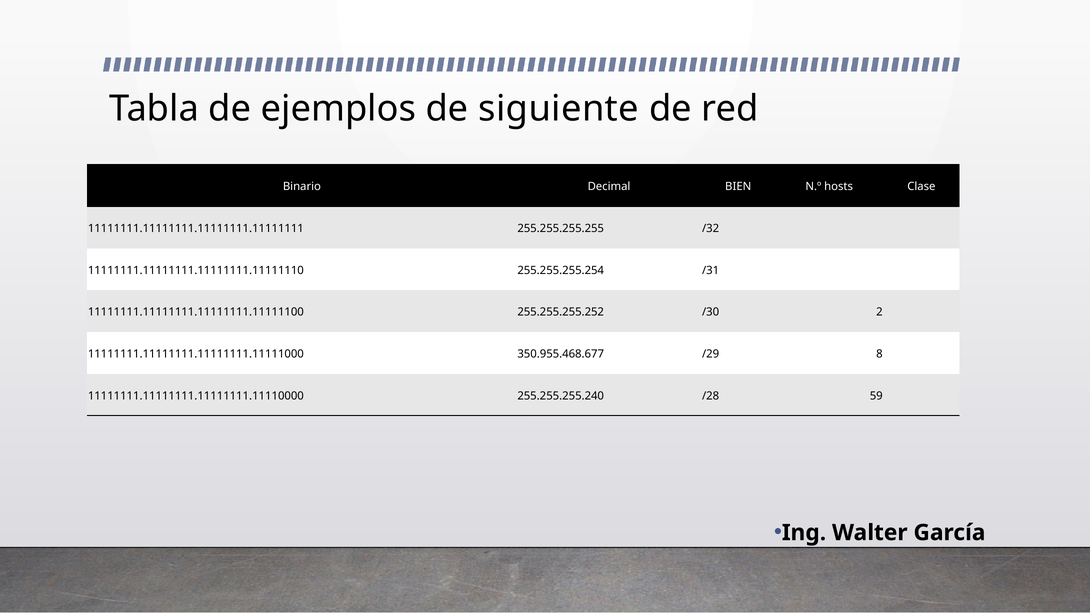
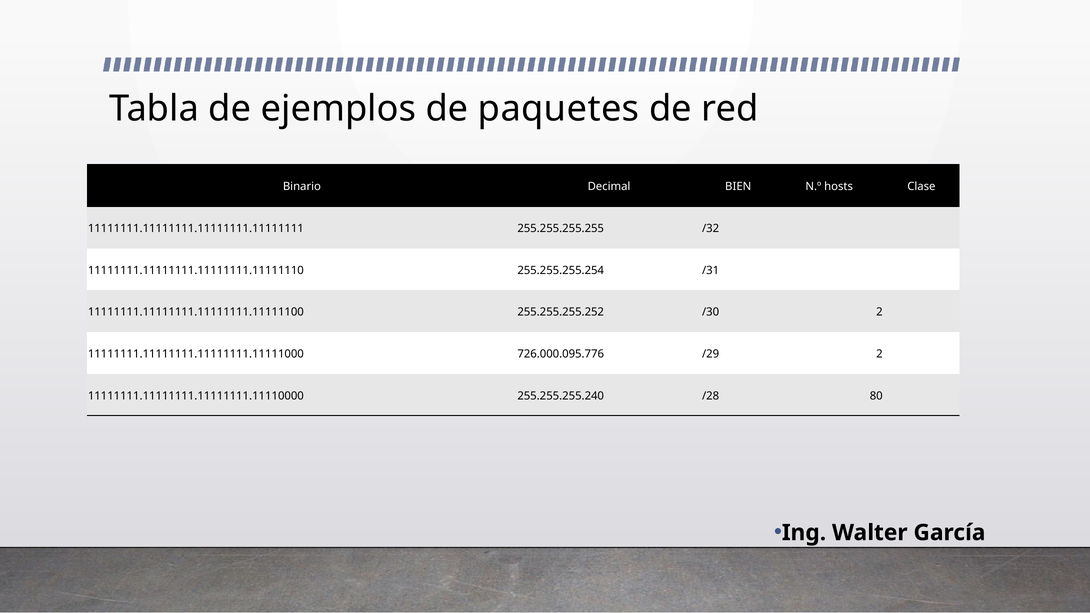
siguiente: siguiente -> paquetes (559, 109)
350.955.468.677: 350.955.468.677 -> 726.000.095.776 (561, 354)
/29 8: 8 -> 2 (879, 354)
59: 59 -> 80 (876, 396)
